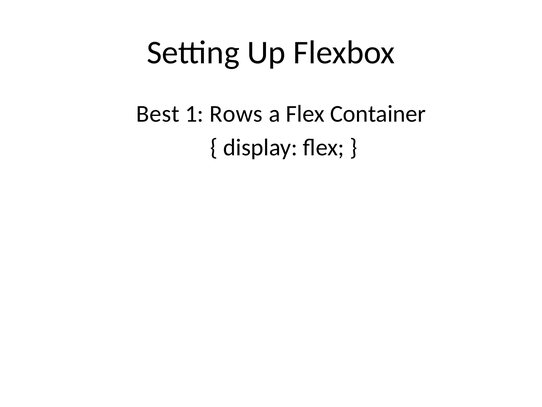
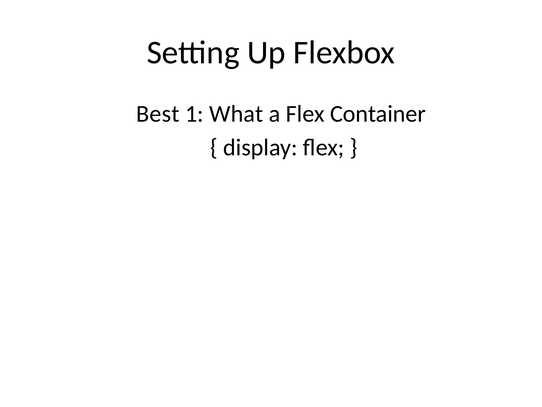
Rows: Rows -> What (236, 114)
